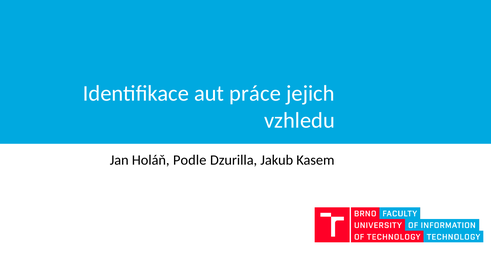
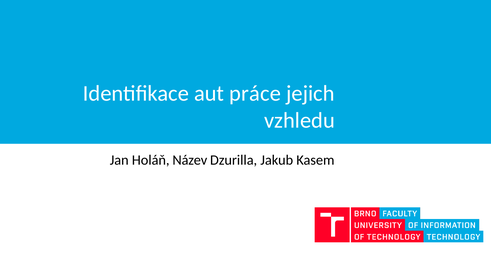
Podle: Podle -> Název (190, 160)
